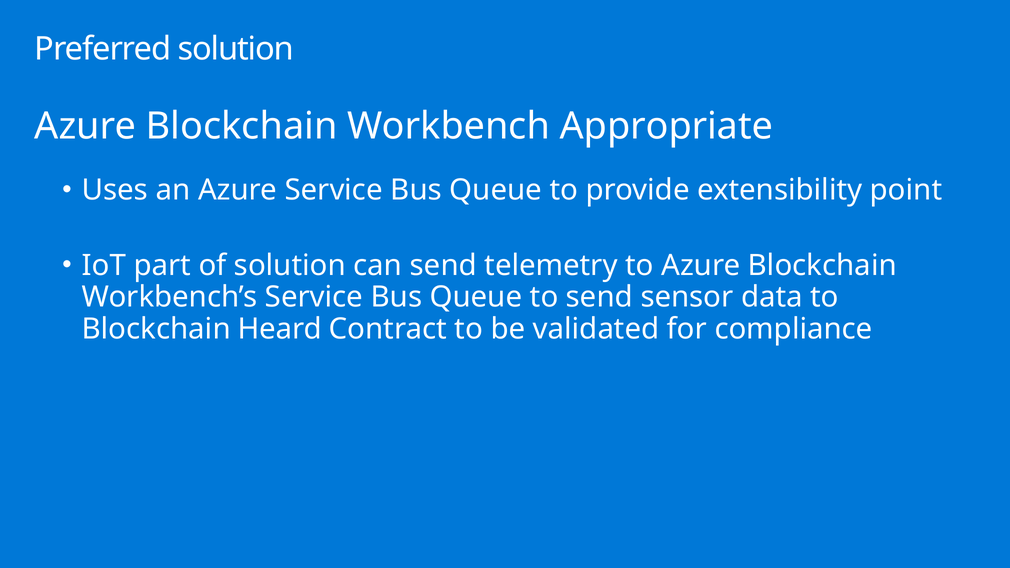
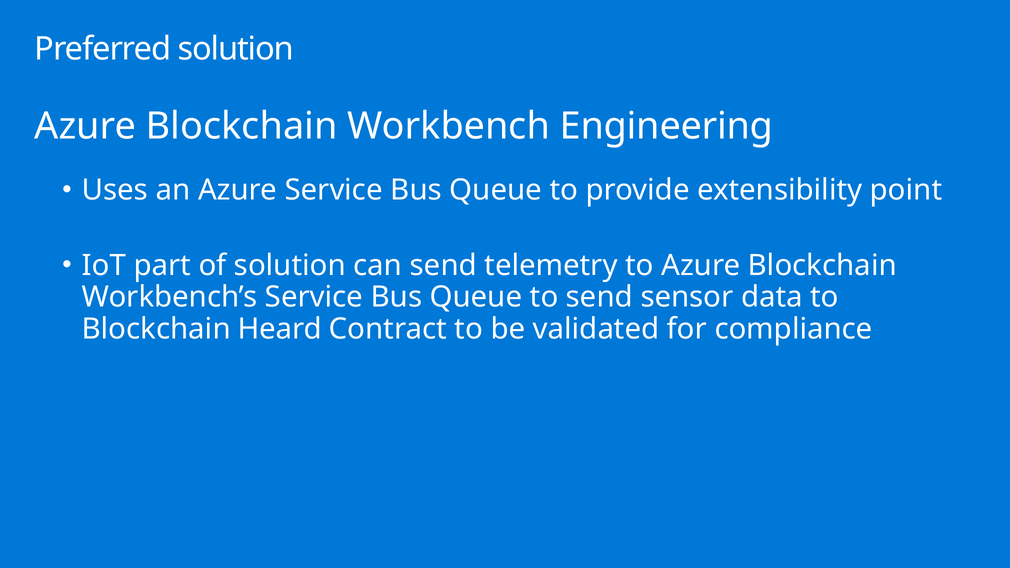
Appropriate: Appropriate -> Engineering (666, 126)
